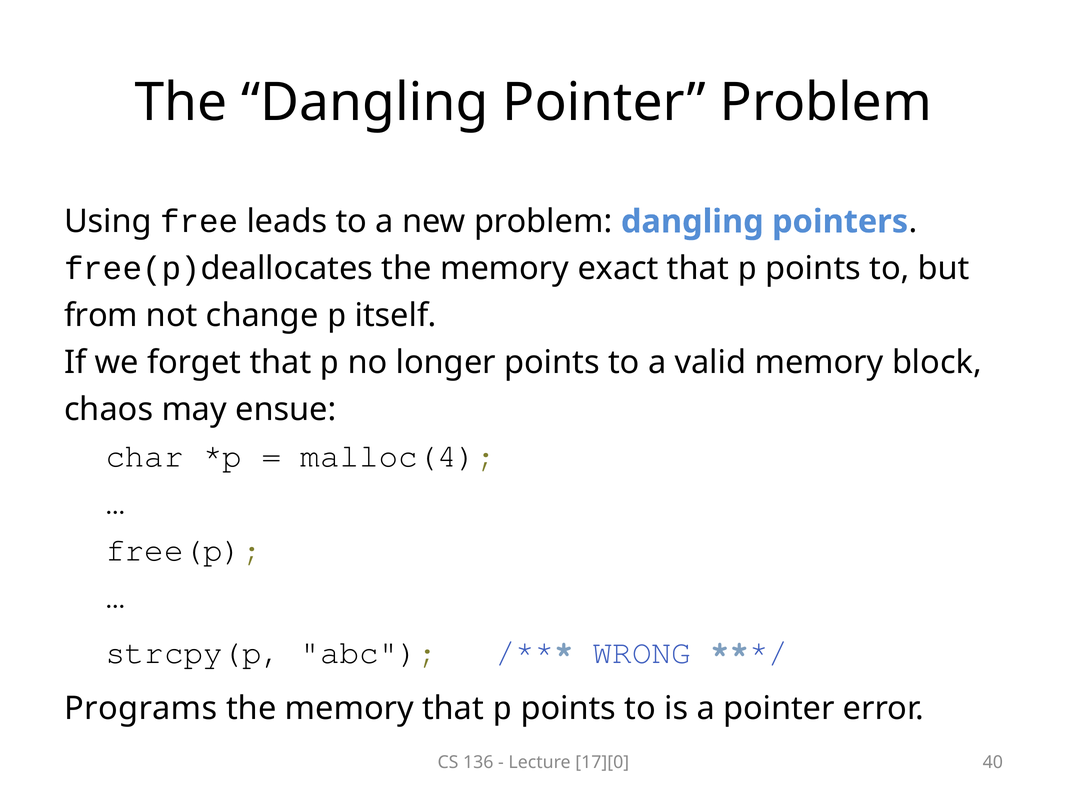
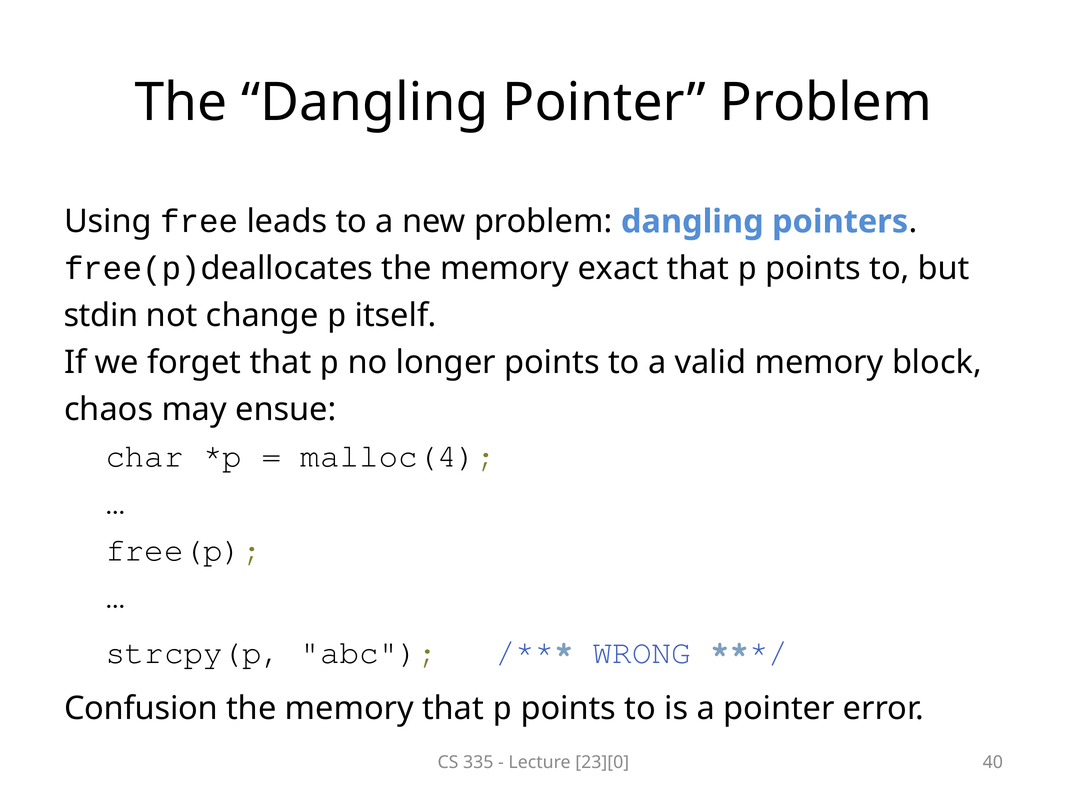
from: from -> stdin (101, 316)
Programs: Programs -> Confusion (141, 709)
136: 136 -> 335 (478, 763)
17][0: 17][0 -> 23][0 (602, 763)
